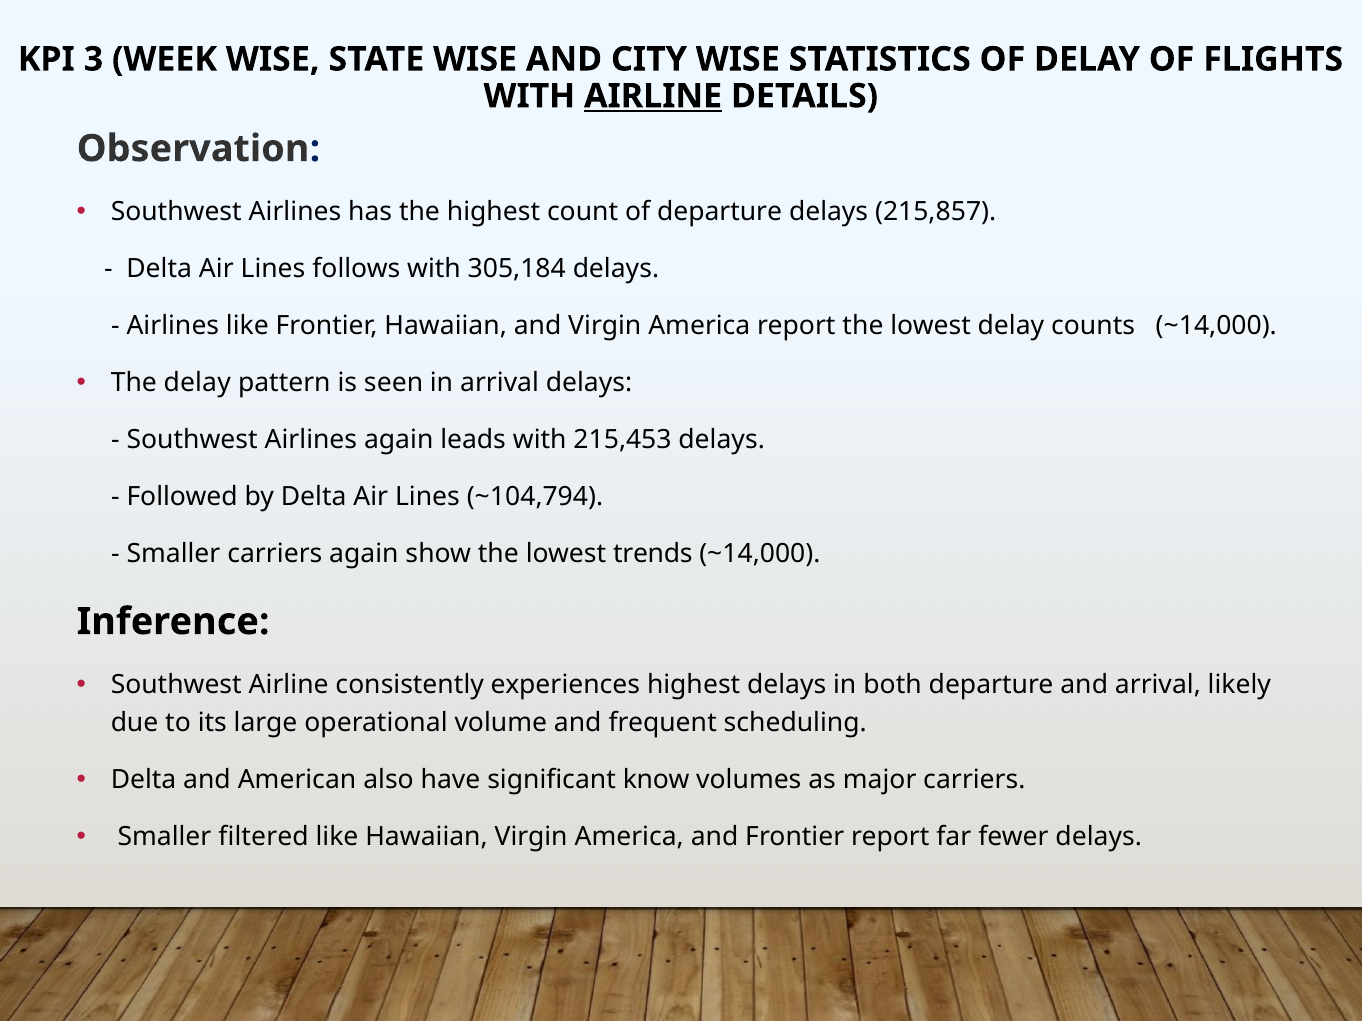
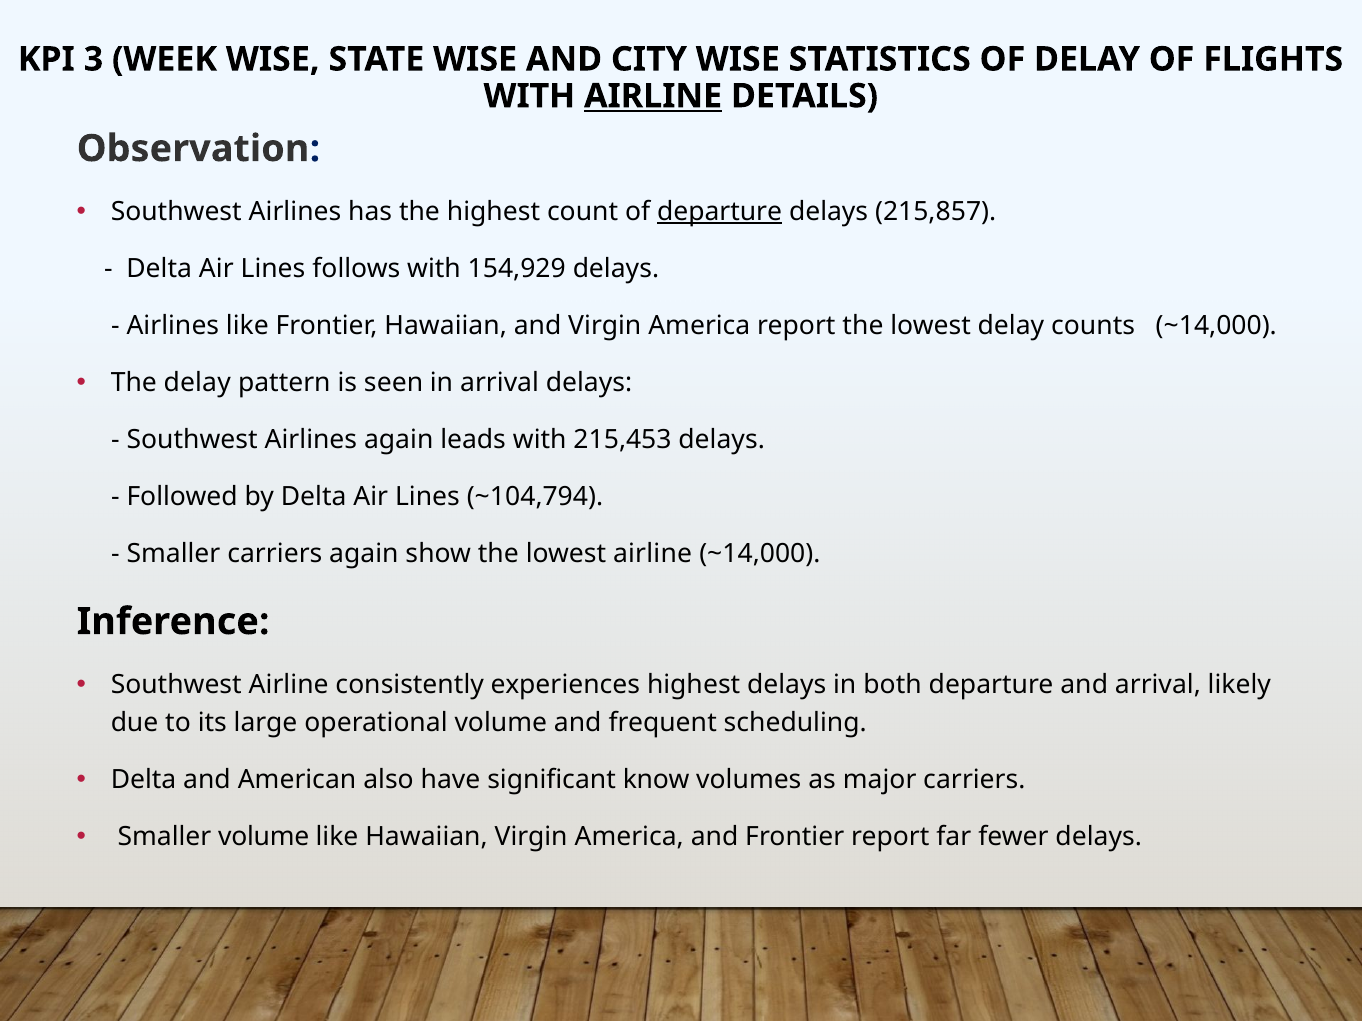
departure underline: none -> present (720, 212)
305,184: 305,184 -> 154,929 (517, 269)
lowest trends: trends -> airline (653, 555)
Smaller filtered: filtered -> volume (264, 837)
